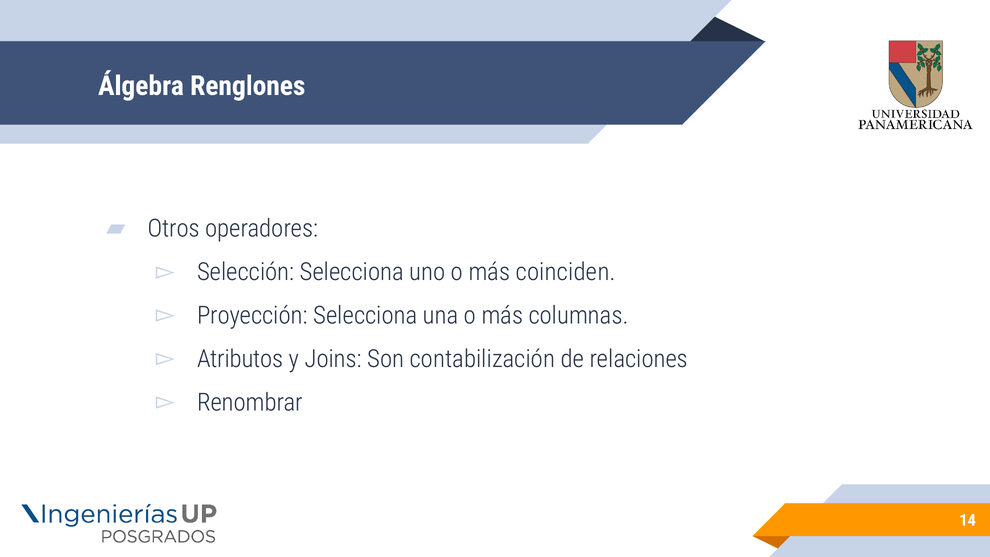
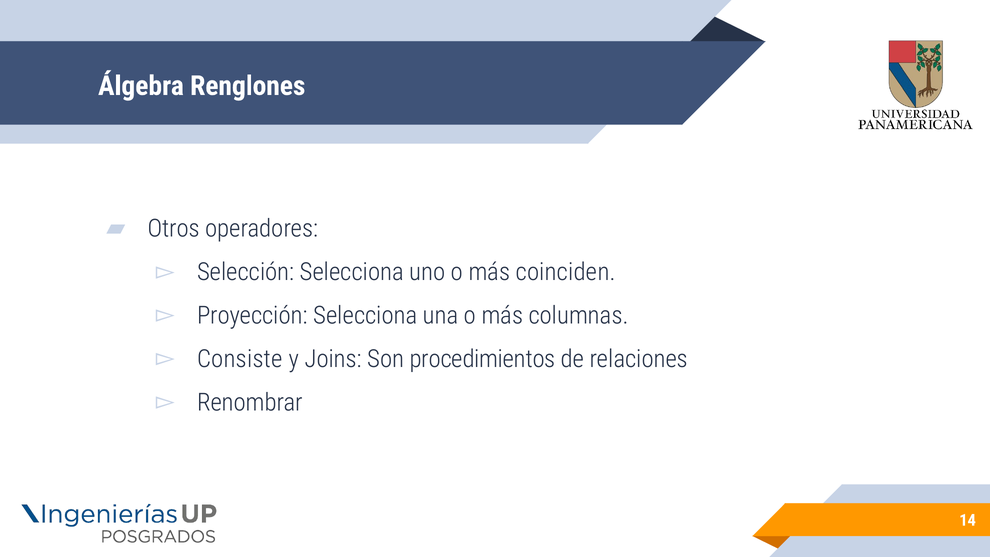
Atributos: Atributos -> Consiste (240, 359)
contabilización: contabilización -> procedimientos (483, 359)
